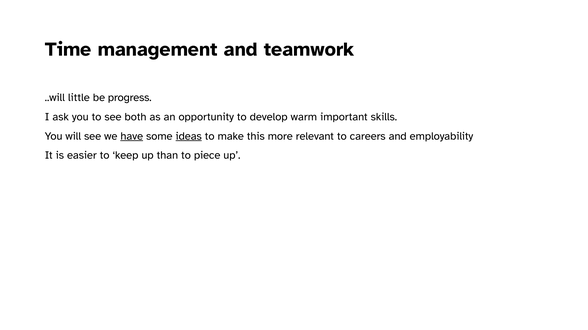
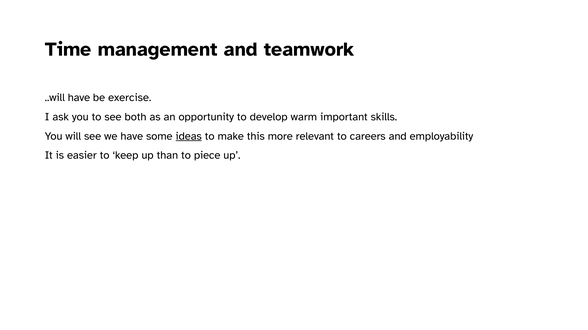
..will little: little -> have (79, 98)
progress: progress -> exercise (130, 98)
have underline: present -> none (132, 136)
